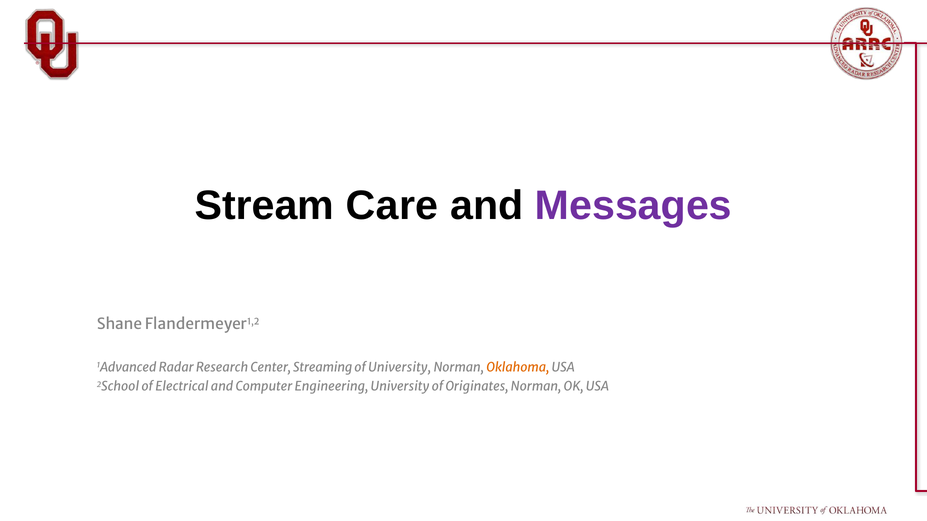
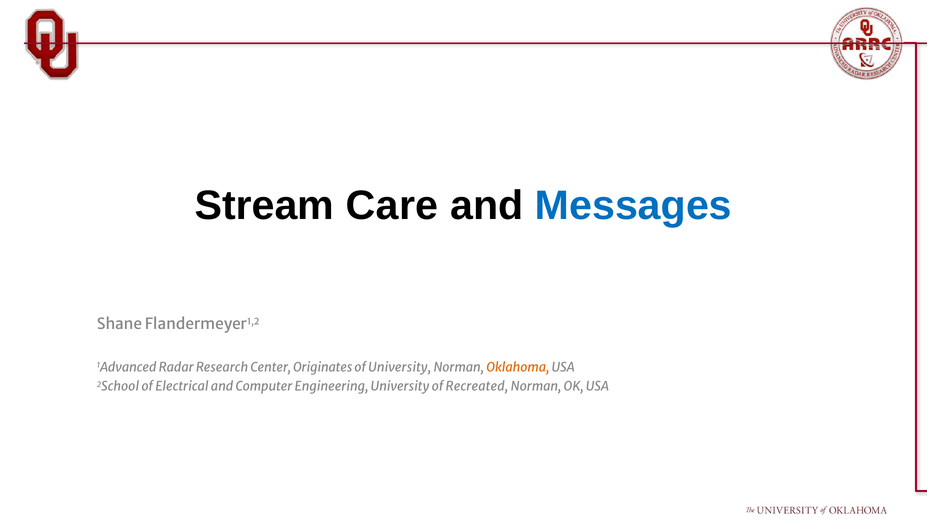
Messages colour: purple -> blue (633, 206)
Streaming: Streaming -> Originates (323, 368)
Originates: Originates -> Recreated (477, 387)
